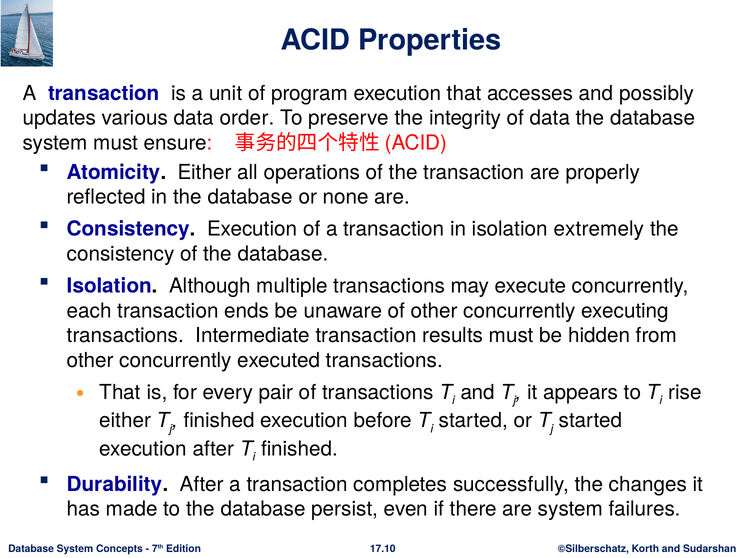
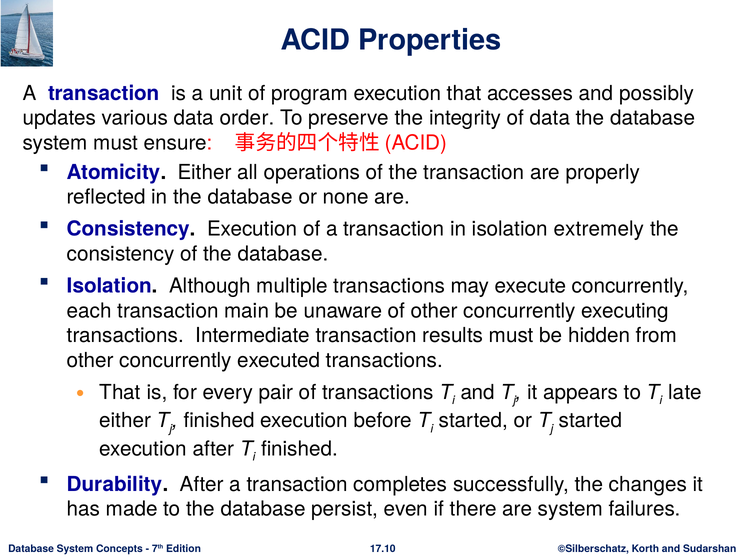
ends: ends -> main (247, 311)
rise: rise -> late (685, 392)
